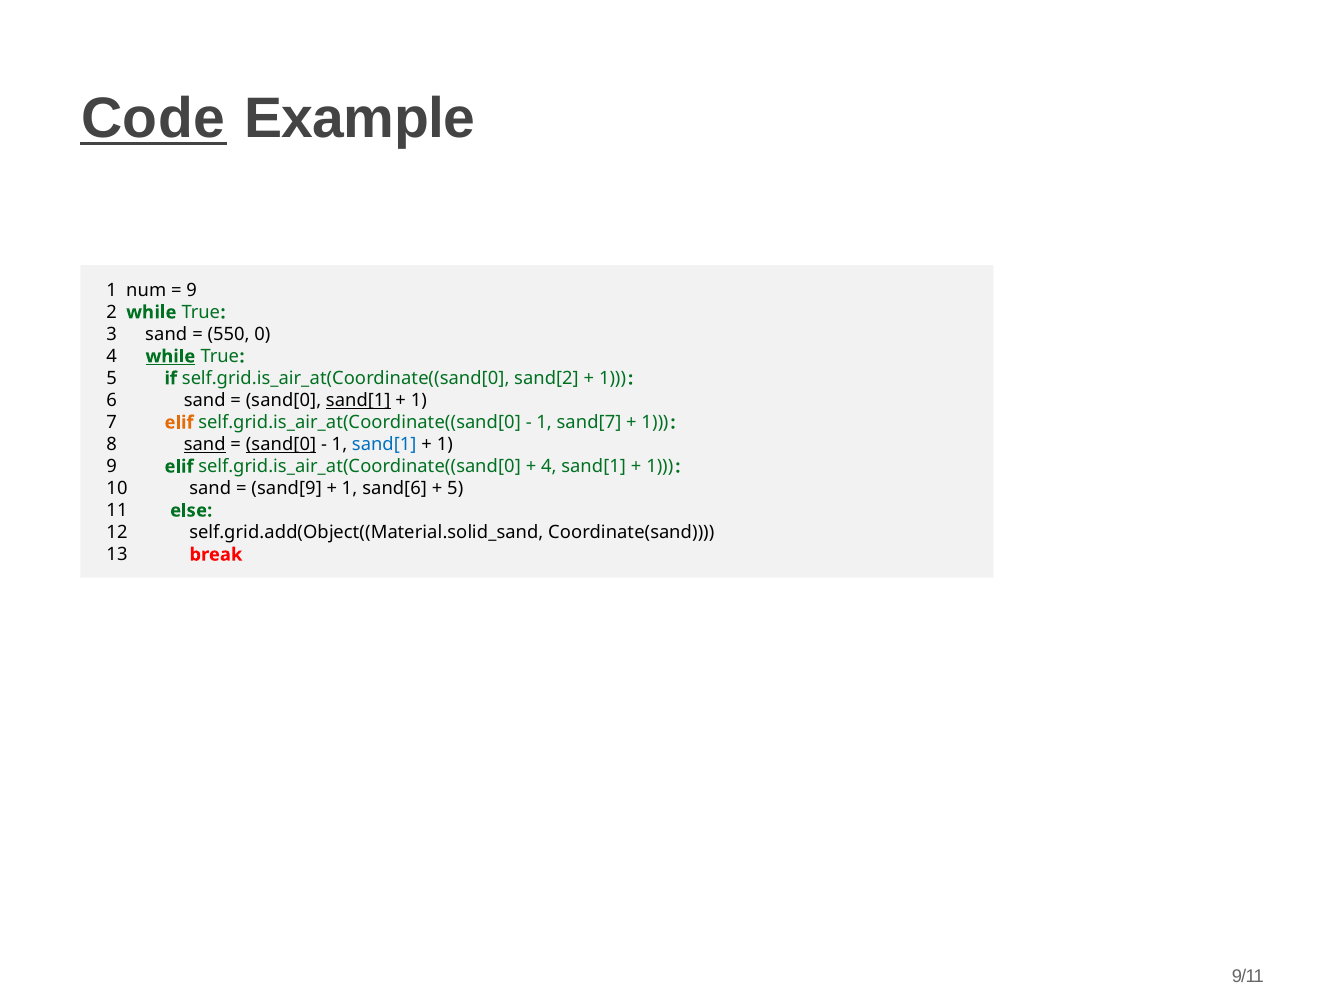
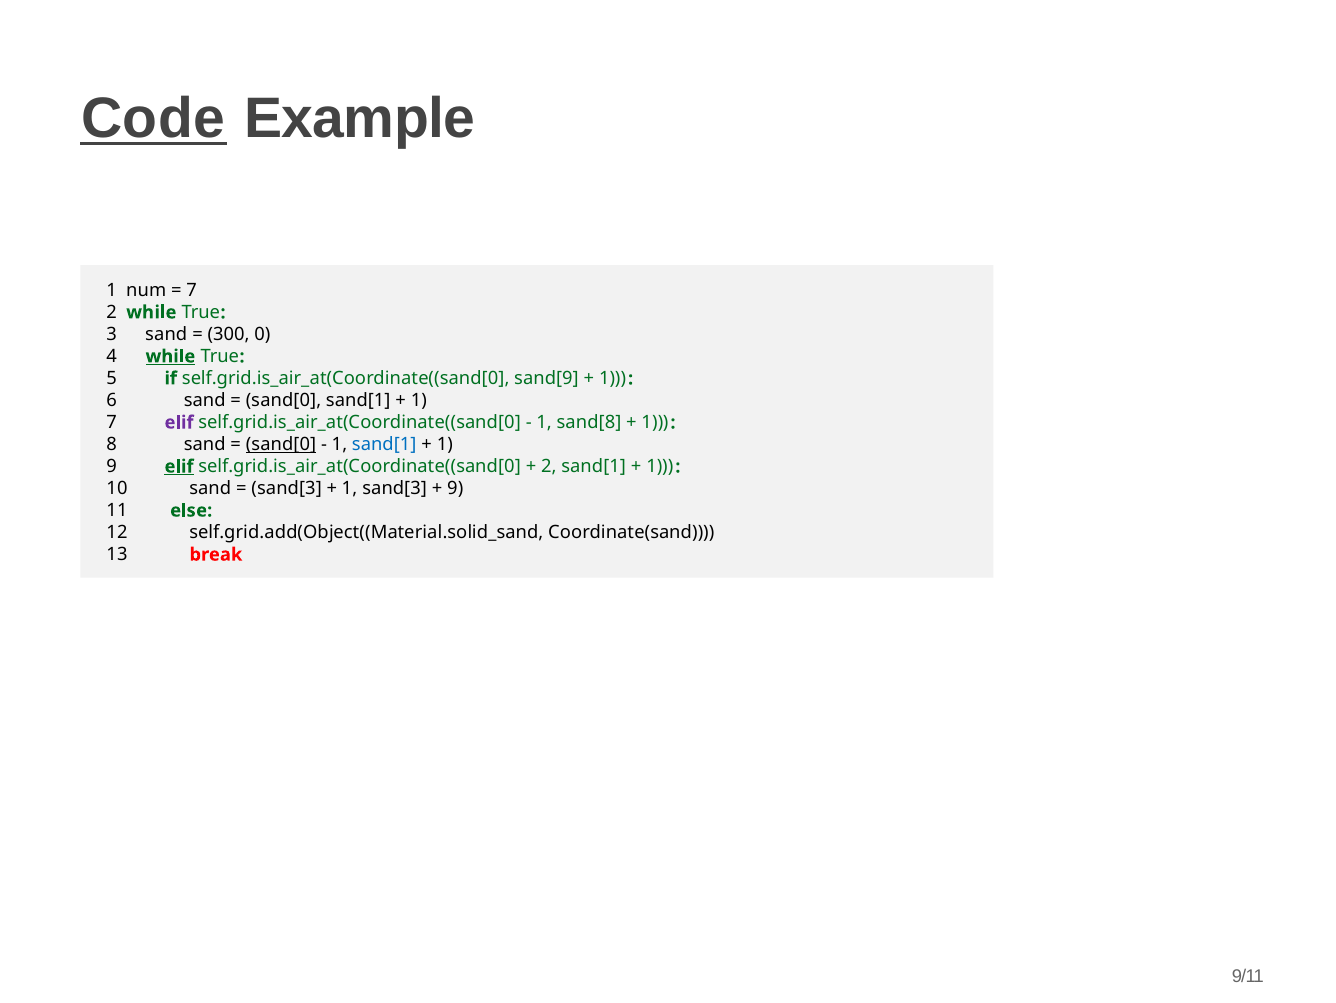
9: 9 -> 7 (192, 290)
550: 550 -> 300 (229, 334)
sand[2: sand[2 -> sand[9 (546, 378)
sand[1 underline: present -> none (358, 400)
elif colour: orange -> purple (179, 422)
sand[7: sand[7 -> sand[8 (589, 422)
sand underline: present -> none (205, 444)
elif underline: none -> present (179, 466)
4: 4 -> 2 (549, 466)
sand[9: sand[9 -> sand[3 (287, 488)
1 sand[6: sand[6 -> sand[3 (395, 488)
5: 5 -> 9 (455, 488)
